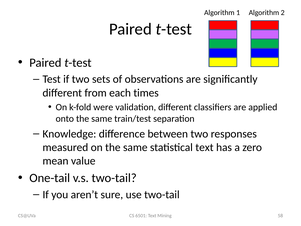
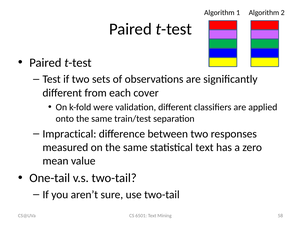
times: times -> cover (146, 93)
Knowledge: Knowledge -> Impractical (69, 134)
